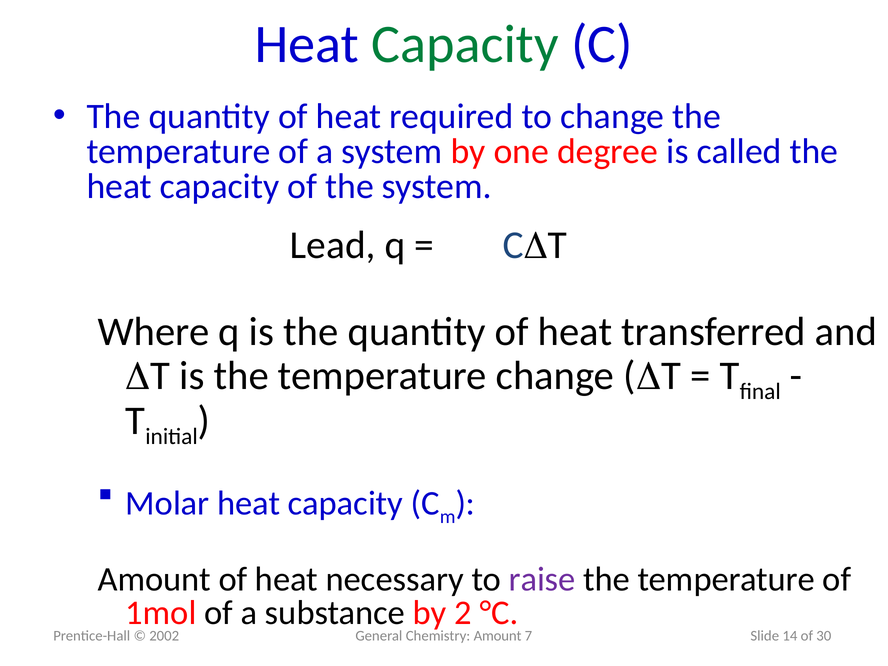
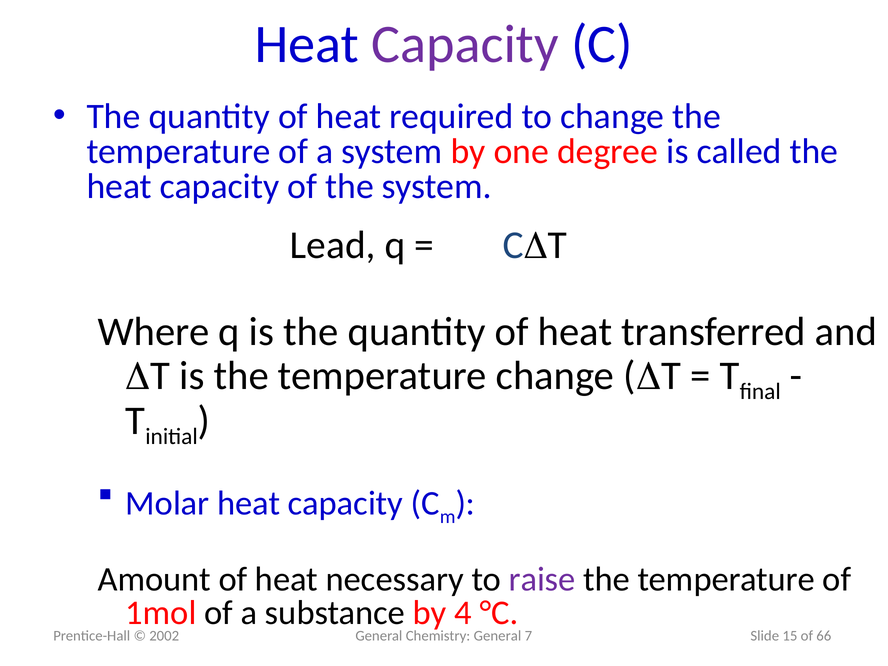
Capacity colour: green -> purple (465, 44)
2: 2 -> 4 (463, 613)
Chemistry Amount: Amount -> General (498, 636)
14: 14 -> 15 (790, 636)
30: 30 -> 66 (824, 636)
